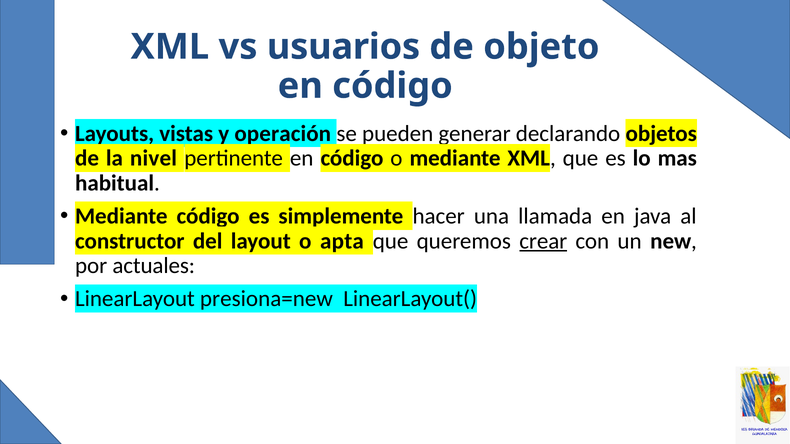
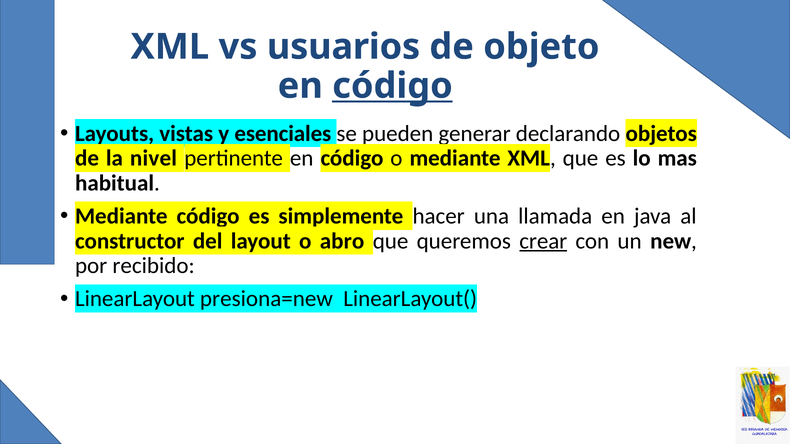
código underline: none -> present (392, 86)
operación: operación -> esenciales (283, 134)
apta: apta -> abro (342, 241)
actuales: actuales -> recibido (154, 266)
